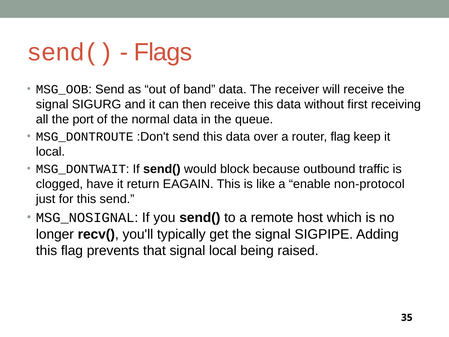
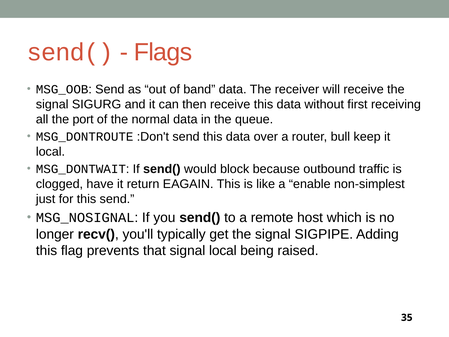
router flag: flag -> bull (340, 137)
non-protocol: non-protocol -> non-simplest (369, 184)
